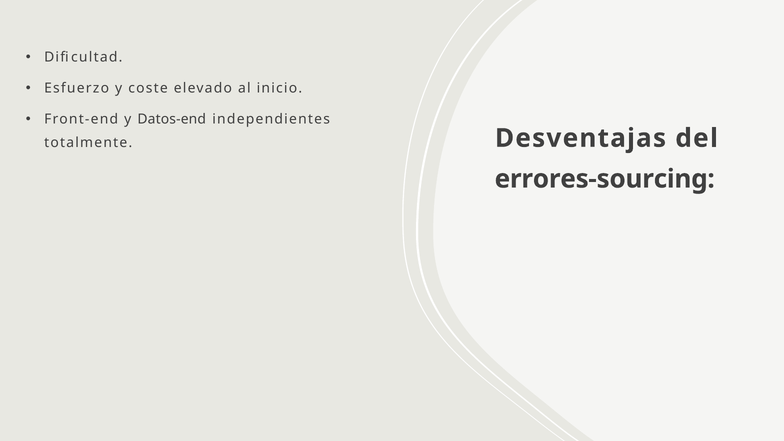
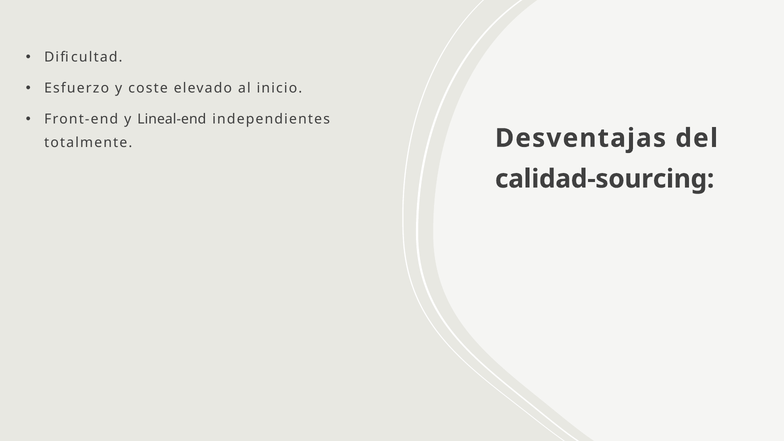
Datos-end: Datos-end -> Lineal-end (172, 119)
errores-sourcing: errores-sourcing -> calidad-sourcing (605, 179)
